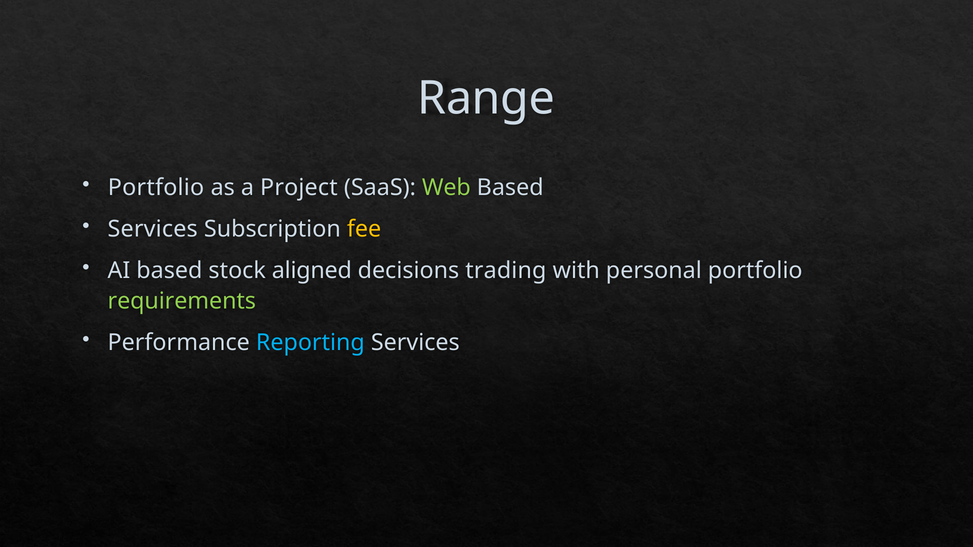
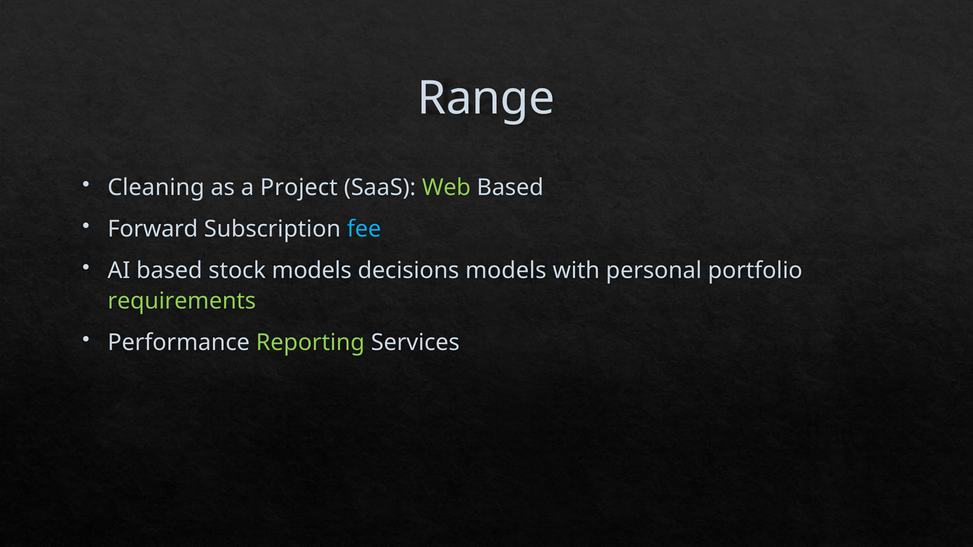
Portfolio: Portfolio -> Cleaning (156, 188)
Services: Services -> Forward (153, 229)
fee colour: yellow -> light blue (364, 229)
stock aligned: aligned -> models (312, 271)
decisions trading: trading -> models (506, 271)
Reporting colour: light blue -> light green (310, 343)
